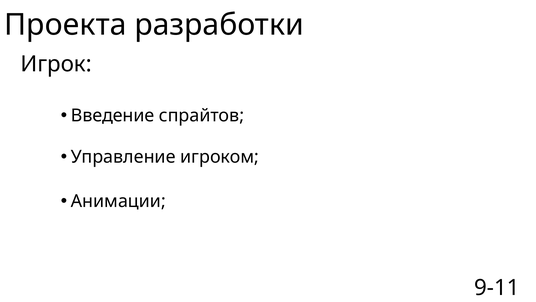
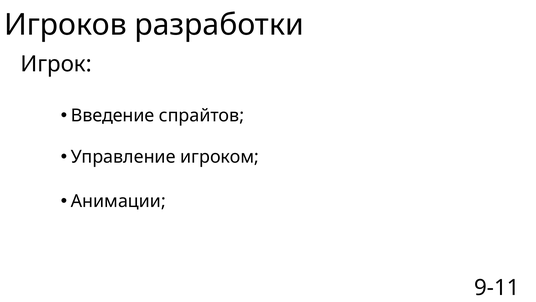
Проекта: Проекта -> Игроков (65, 25)
